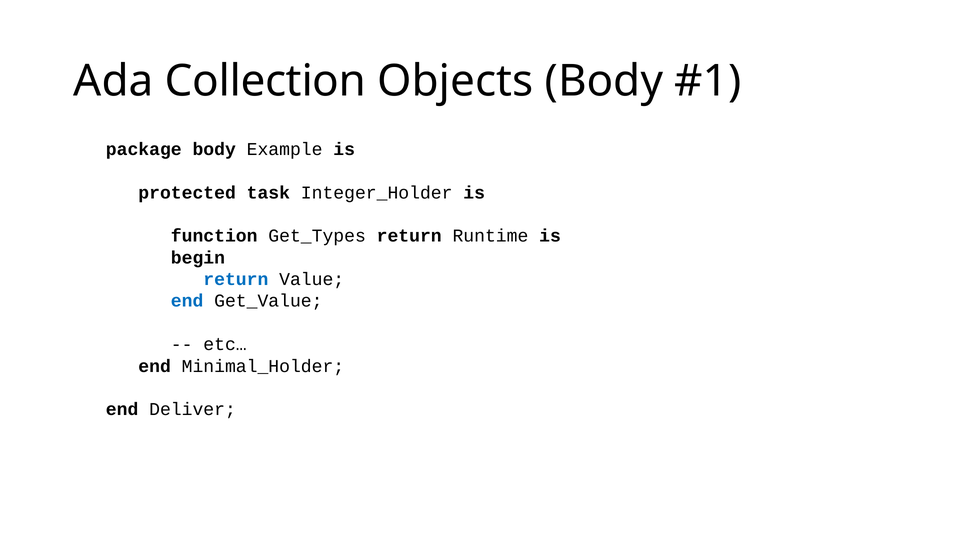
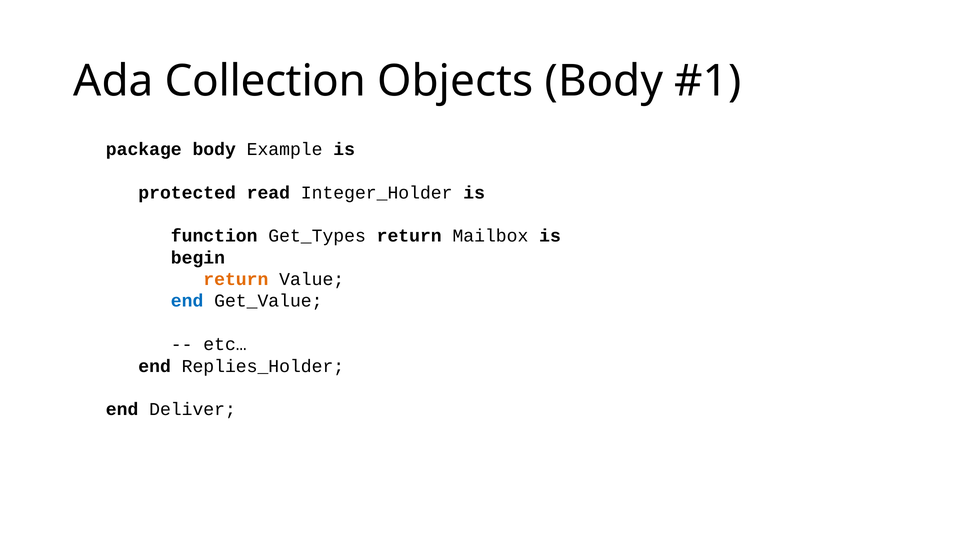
task: task -> read (268, 192)
Runtime: Runtime -> Mailbox (490, 236)
return colour: blue -> orange (236, 279)
Minimal_Holder: Minimal_Holder -> Replies_Holder (263, 366)
